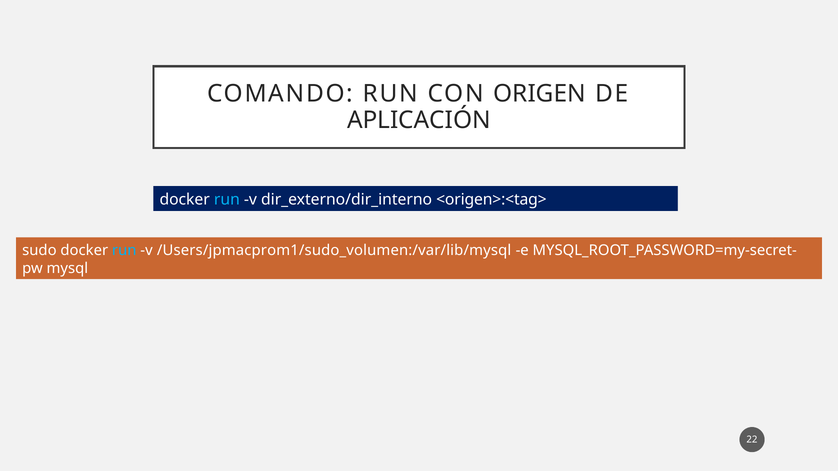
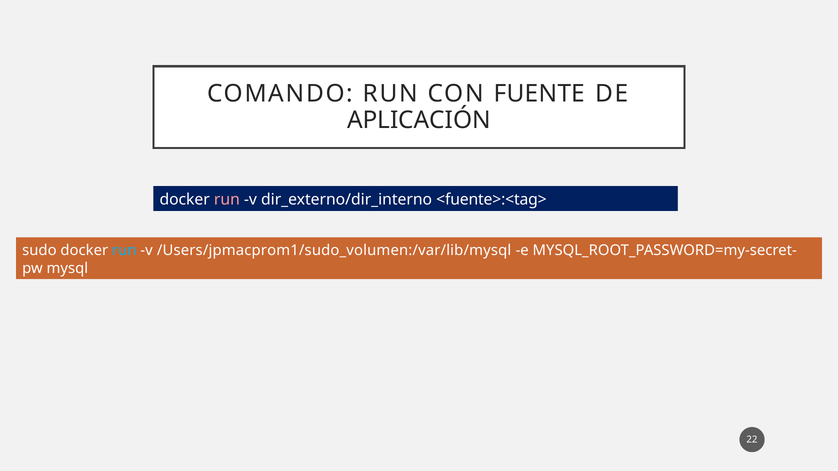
ORIGEN: ORIGEN -> FUENTE (539, 94)
run colour: light blue -> pink (227, 200)
<origen>:<tag>: <origen>:<tag> -> <fuente>:<tag> (491, 200)
